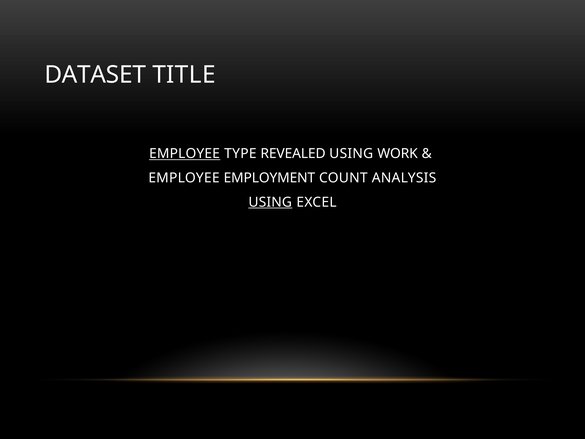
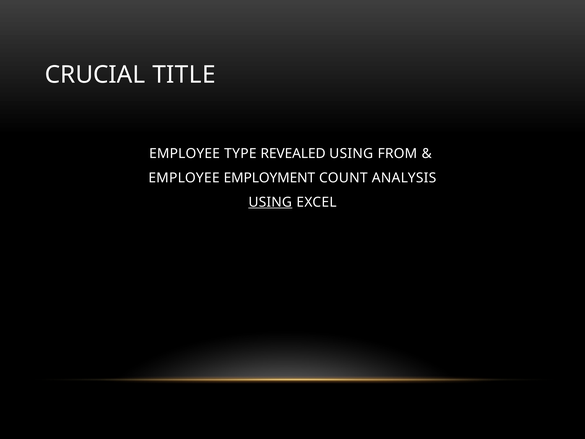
DATASET: DATASET -> CRUCIAL (95, 75)
EMPLOYEE underline: present -> none (185, 154)
WORK: WORK -> FROM (397, 154)
